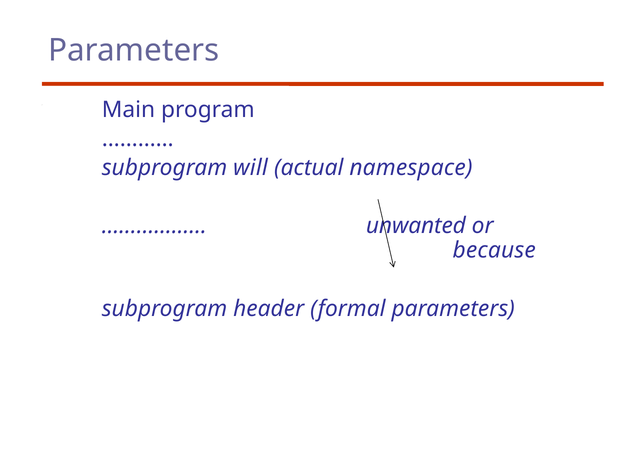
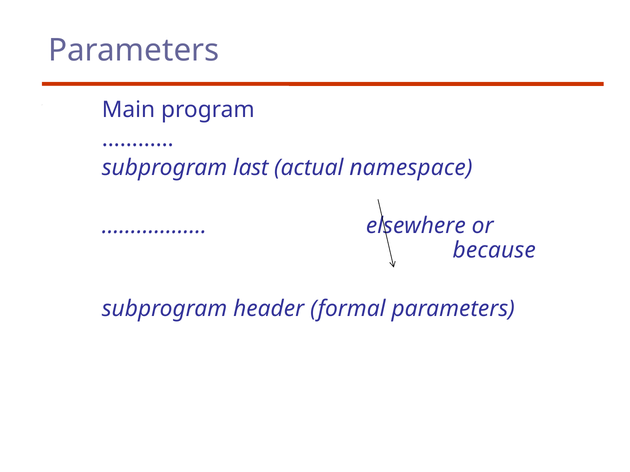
will: will -> last (251, 168)
unwanted: unwanted -> elsewhere (416, 226)
